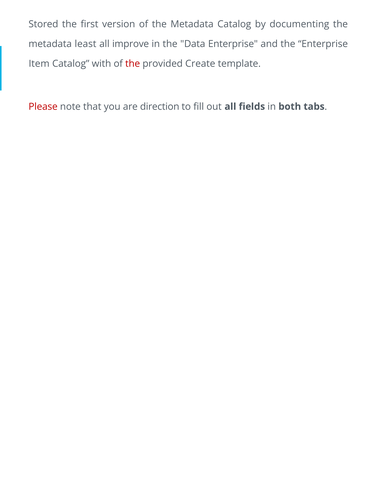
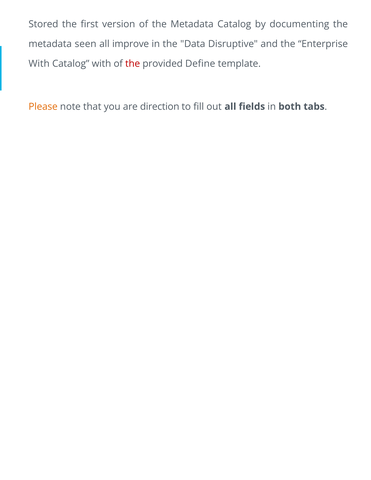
least: least -> seen (86, 44)
Data Enterprise: Enterprise -> Disruptive (233, 44)
Item: Item -> With (39, 64)
Create: Create -> Define (200, 64)
Please colour: red -> orange (43, 107)
